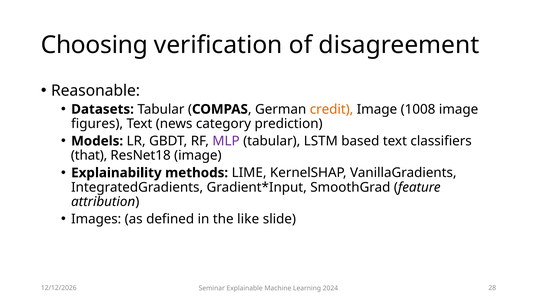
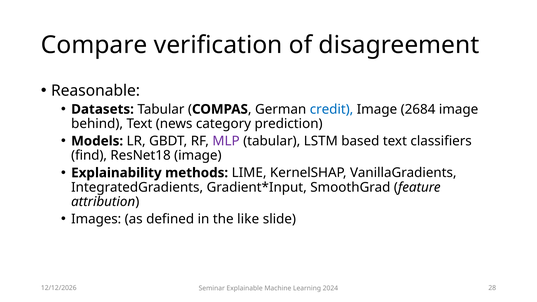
Choosing: Choosing -> Compare (94, 45)
credit colour: orange -> blue (332, 109)
1008: 1008 -> 2684 (418, 109)
figures: figures -> behind (97, 124)
that: that -> find (89, 156)
